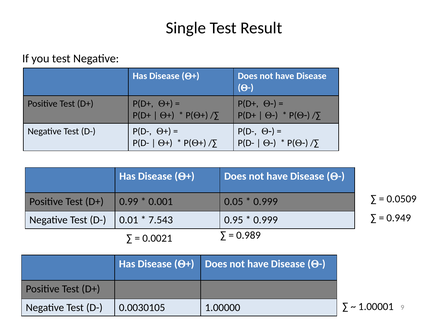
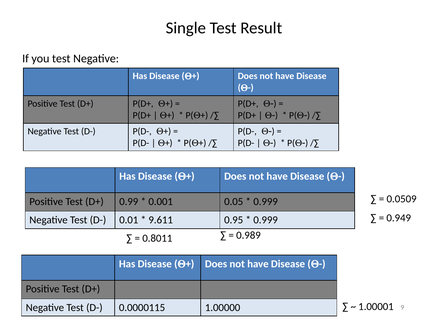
7.543: 7.543 -> 9.611 (161, 220)
0.0021: 0.0021 -> 0.8011 (157, 239)
0.0030105: 0.0030105 -> 0.0000115 (142, 308)
